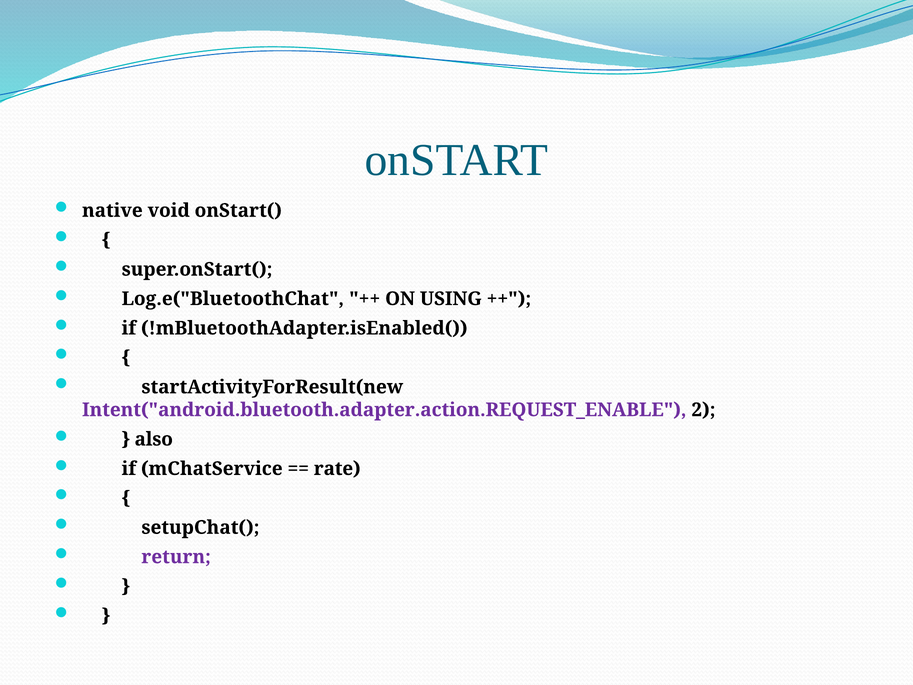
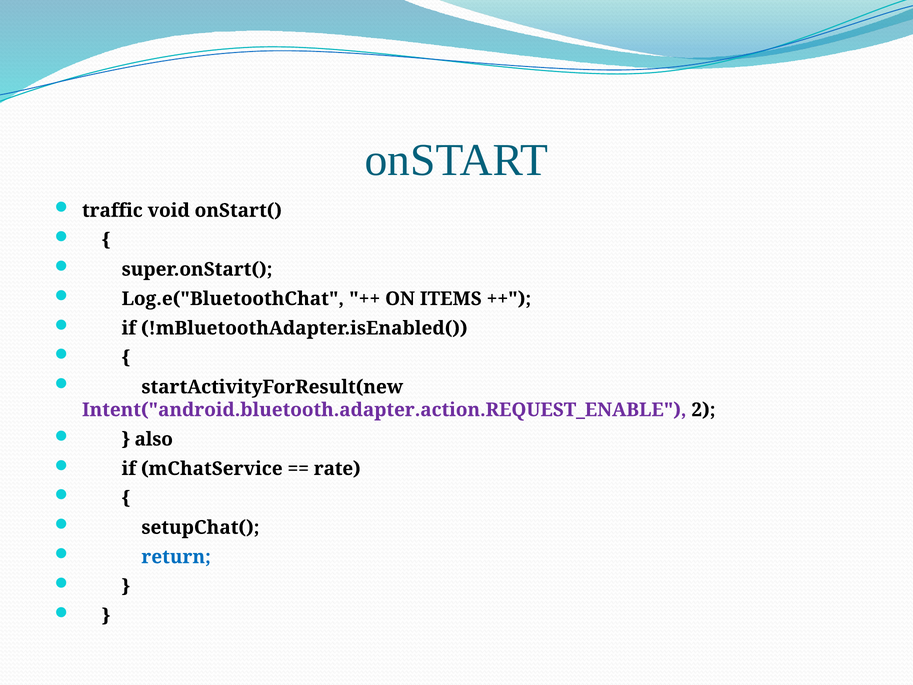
native: native -> traffic (112, 210)
USING: USING -> ITEMS (451, 299)
return colour: purple -> blue (176, 557)
